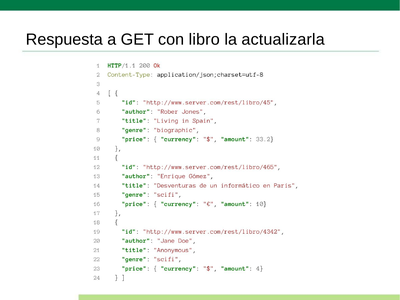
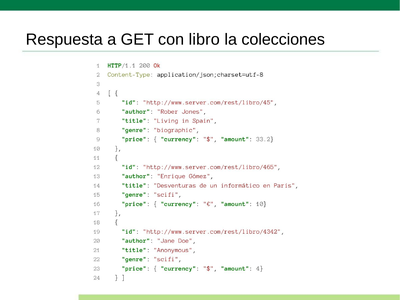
actualizarla: actualizarla -> colecciones (283, 40)
